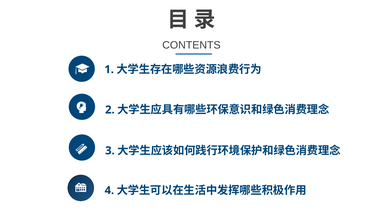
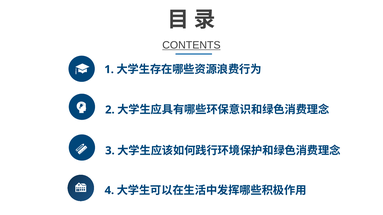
CONTENTS underline: none -> present (191, 45)
